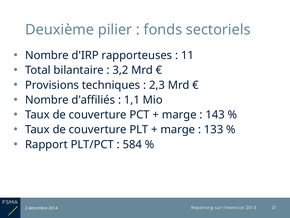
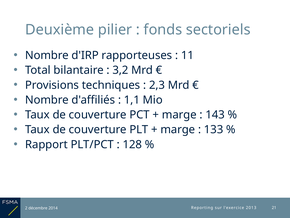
584: 584 -> 128 (132, 144)
